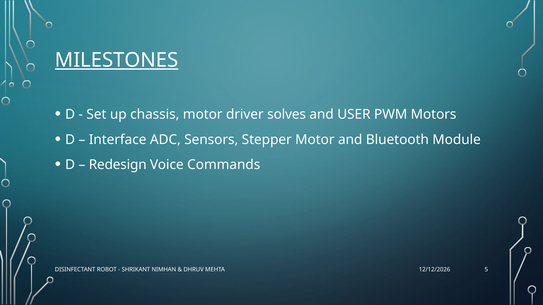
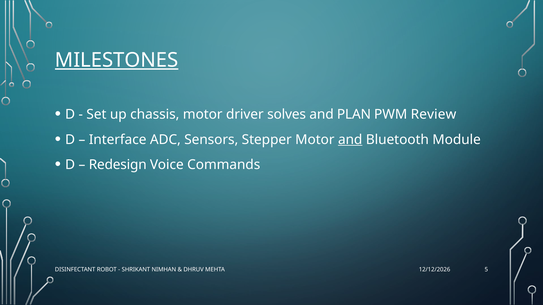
USER: USER -> PLAN (354, 115)
Motors: Motors -> Review (434, 115)
and underline: none -> present (350, 140)
